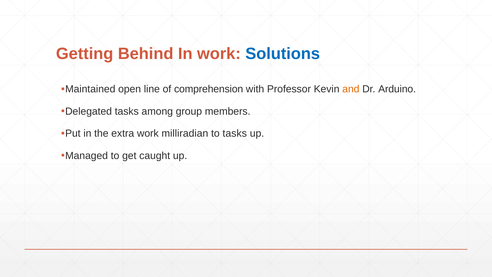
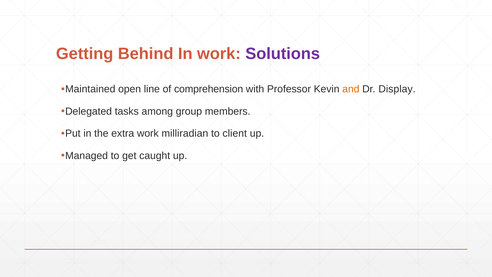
Solutions colour: blue -> purple (283, 54)
Arduino: Arduino -> Display (397, 89)
to tasks: tasks -> client (235, 133)
